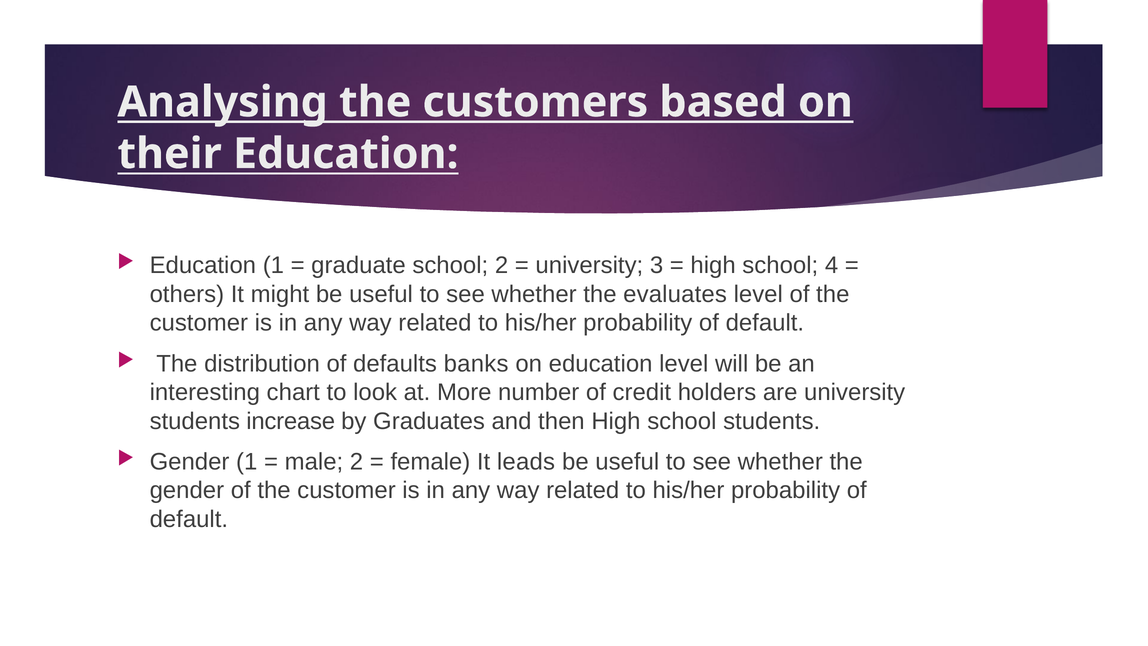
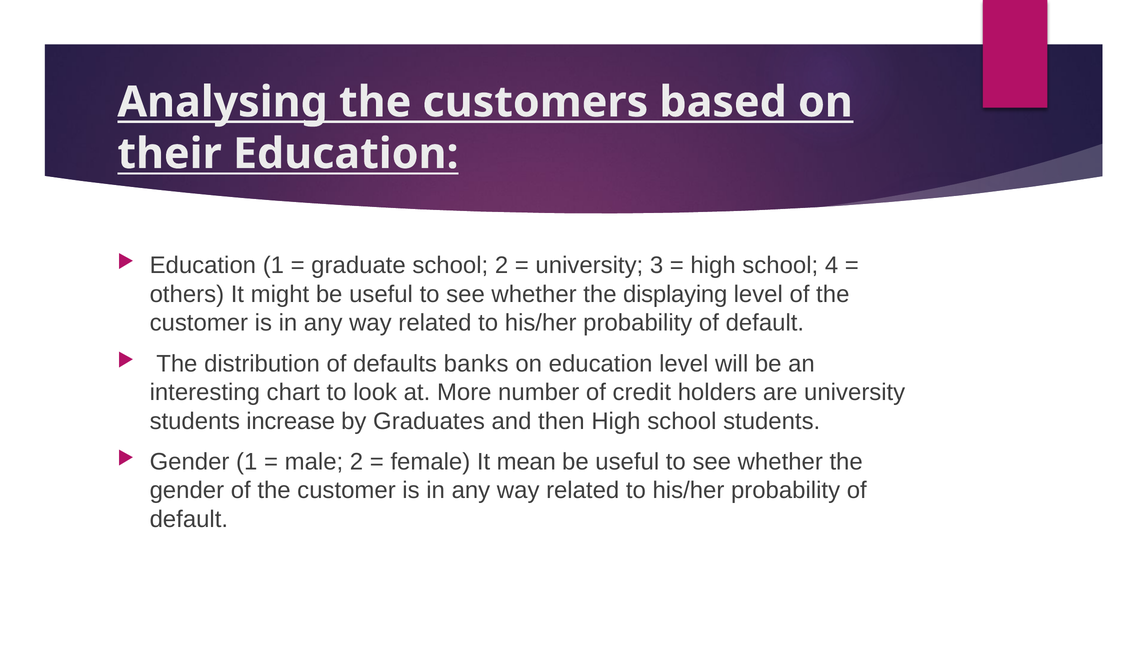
evaluates: evaluates -> displaying (675, 294)
leads: leads -> mean (526, 462)
